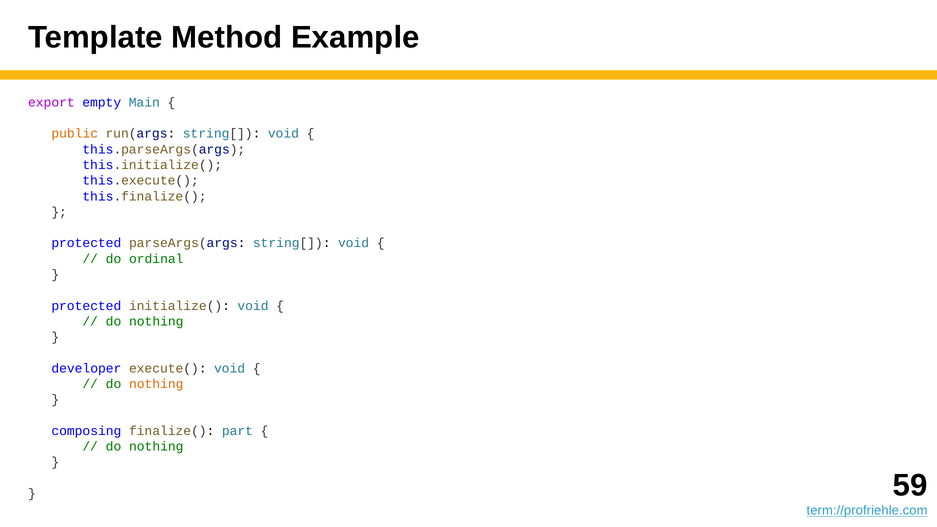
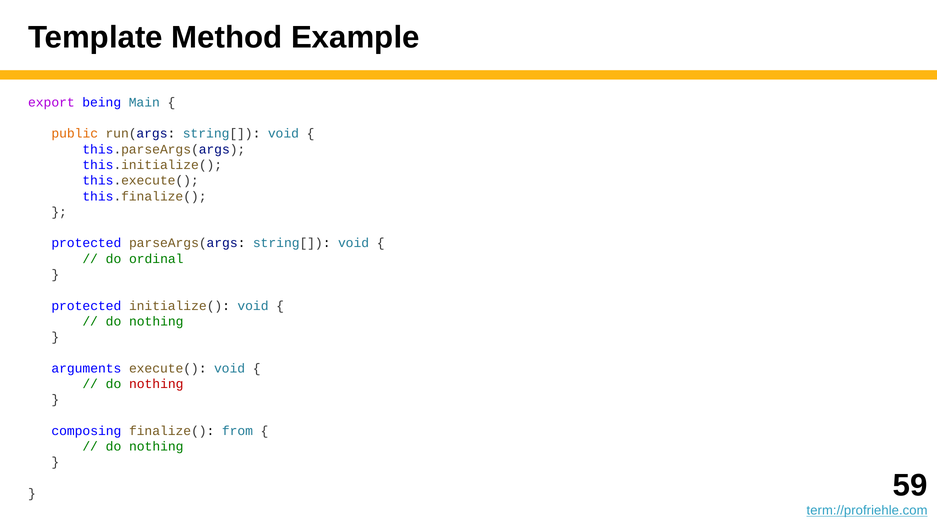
empty: empty -> being (102, 102)
developer: developer -> arguments (86, 368)
nothing colour: orange -> red (156, 384)
part: part -> from (237, 431)
